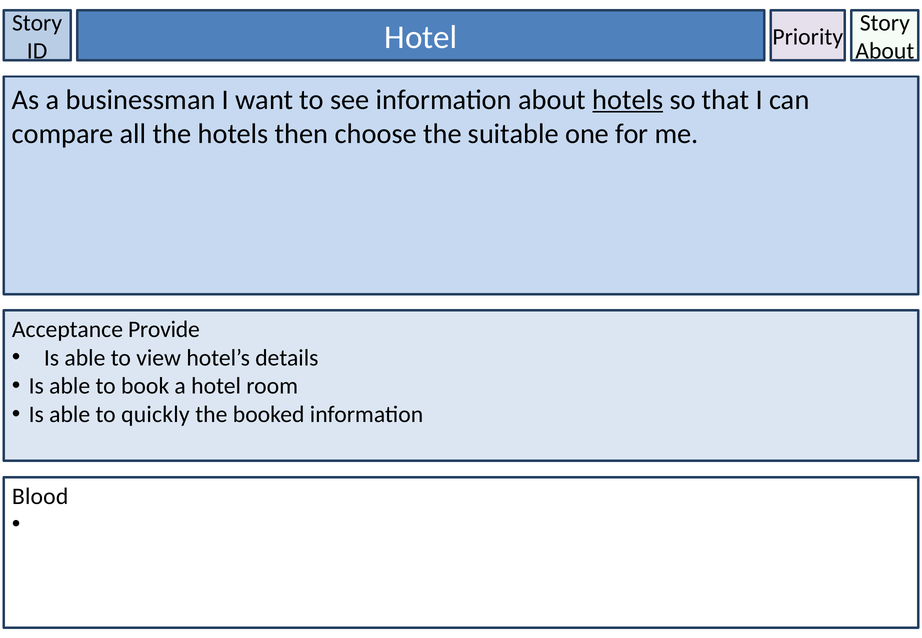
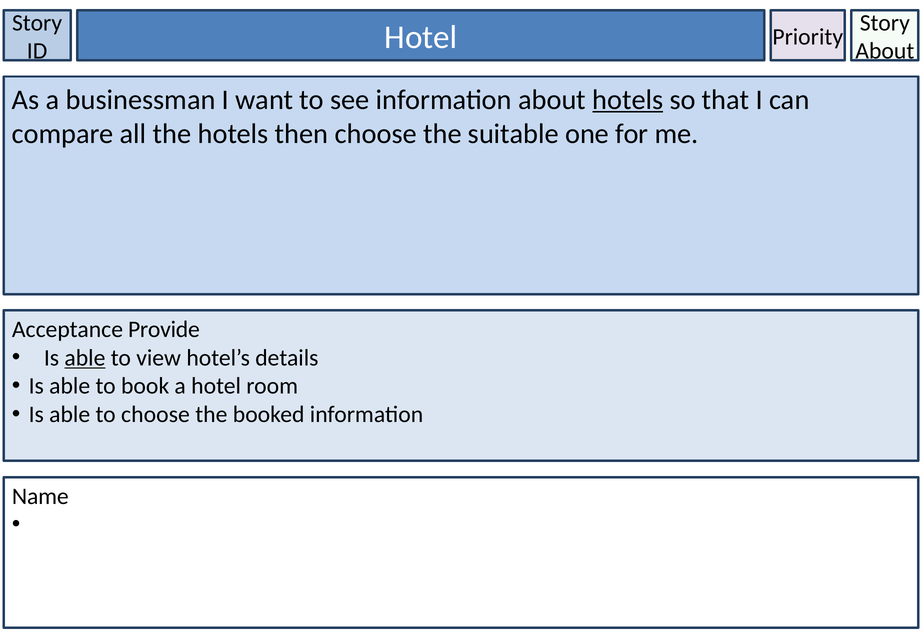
able underline: none -> present (85, 358)
to quickly: quickly -> choose (155, 415)
Blood: Blood -> Name (40, 497)
